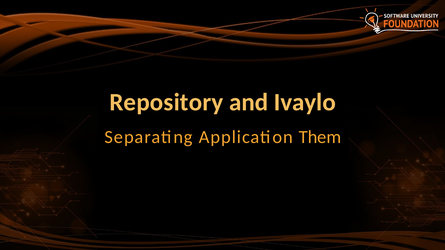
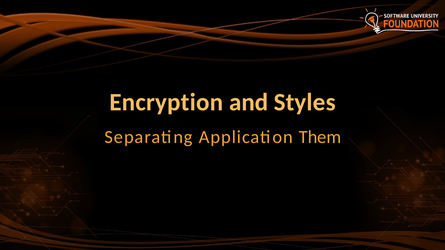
Repository: Repository -> Encryption (166, 102)
Ivaylo: Ivaylo -> Styles (305, 102)
